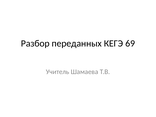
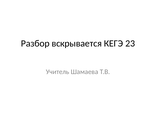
переданных: переданных -> вскрывается (77, 43)
69: 69 -> 23 (130, 43)
